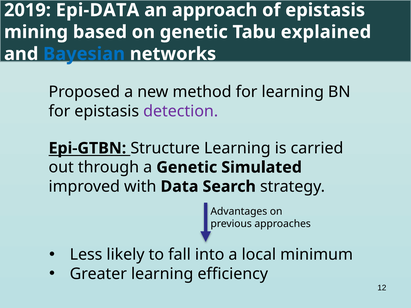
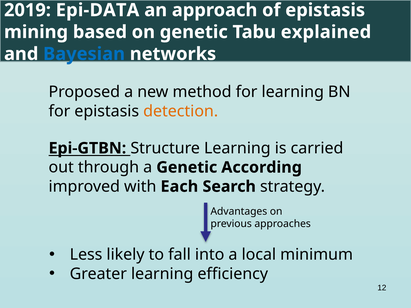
detection colour: purple -> orange (181, 111)
Simulated: Simulated -> According (262, 167)
Data: Data -> Each (179, 187)
